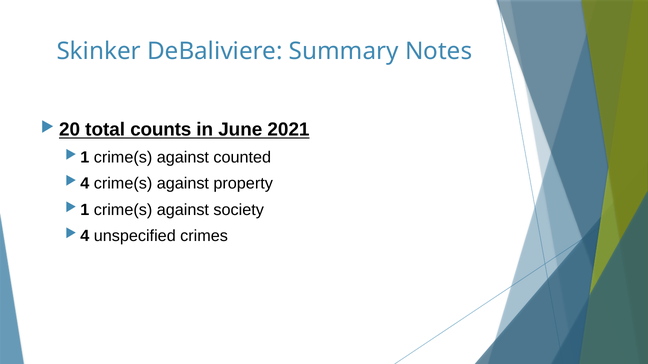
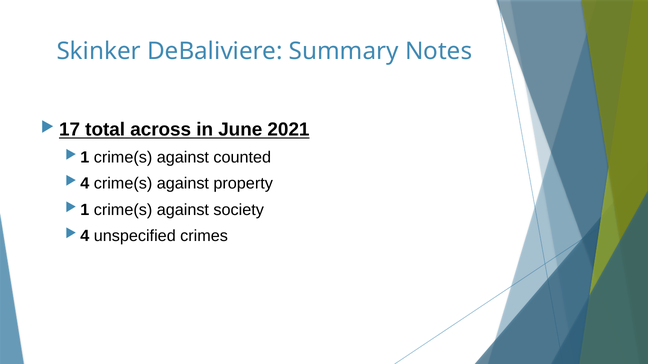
20: 20 -> 17 (70, 130)
counts: counts -> across (161, 130)
